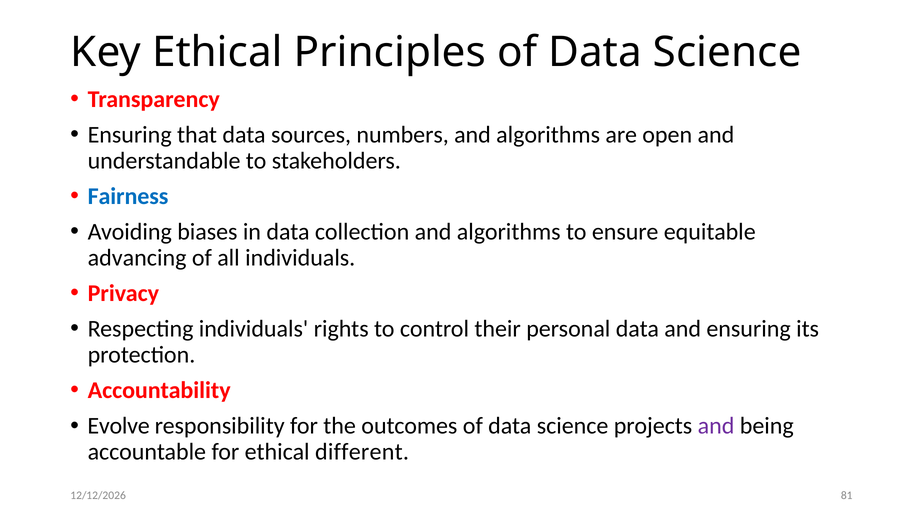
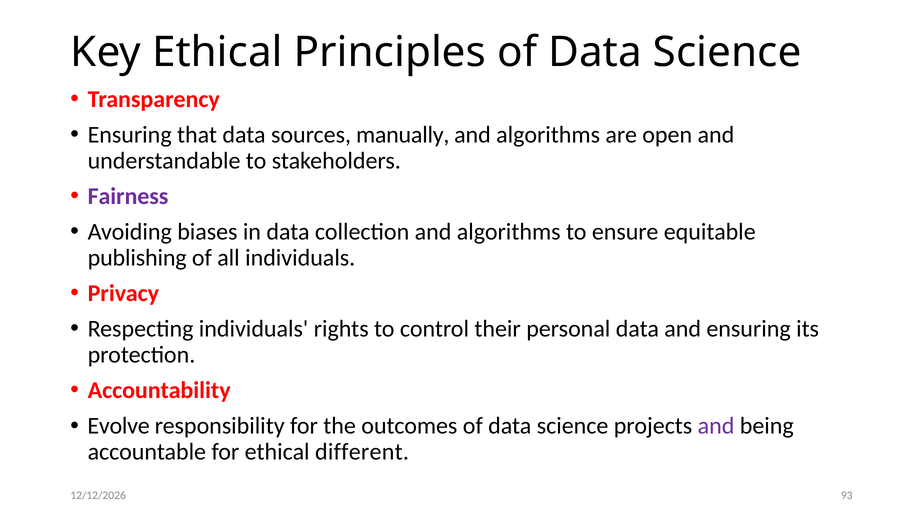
numbers: numbers -> manually (403, 135)
Fairness colour: blue -> purple (128, 196)
advancing: advancing -> publishing (137, 258)
81: 81 -> 93 (847, 496)
